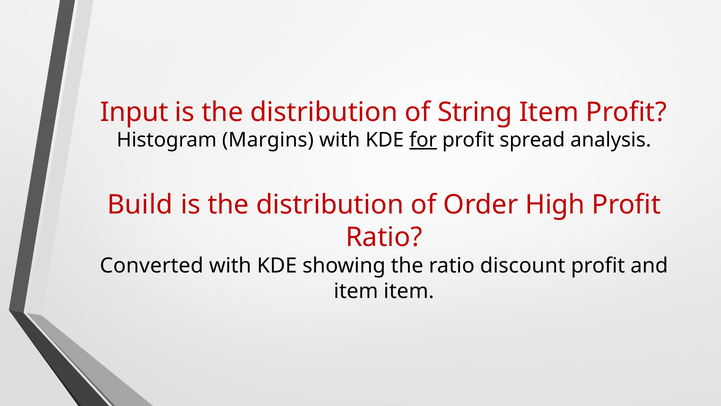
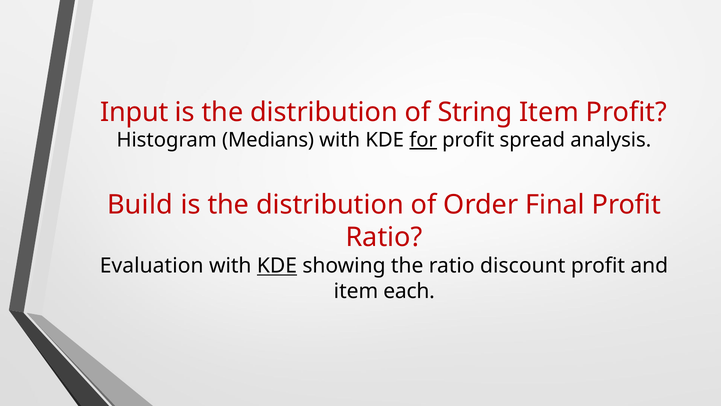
Margins: Margins -> Medians (268, 140)
High: High -> Final (555, 205)
Converted: Converted -> Evaluation (152, 266)
KDE underline: none -> present (277, 266)
item item: item -> each (409, 291)
